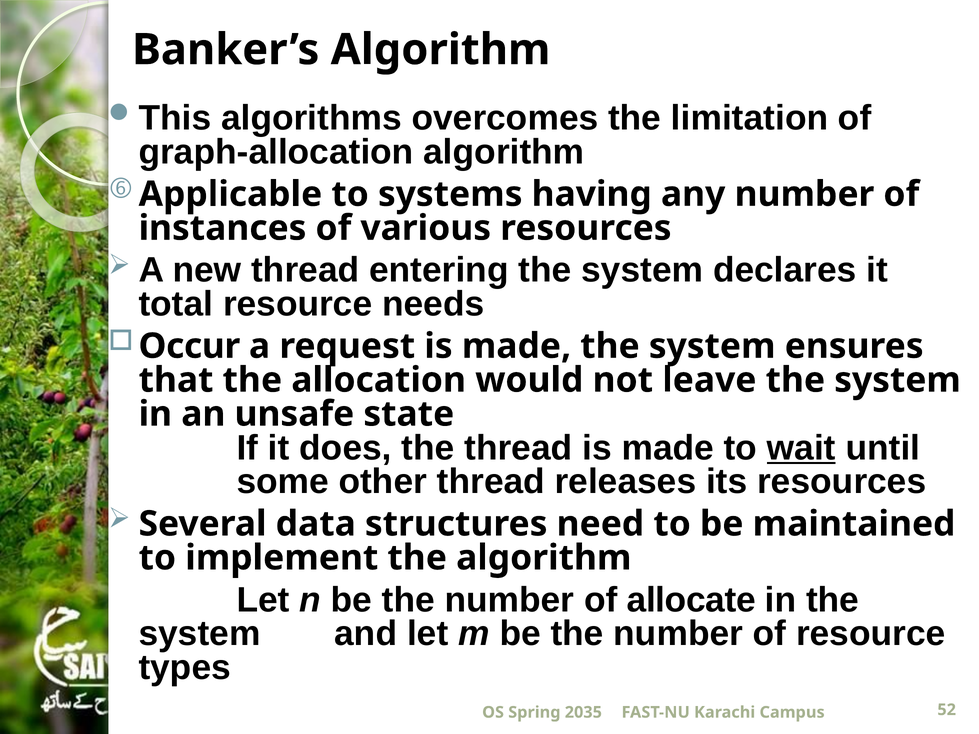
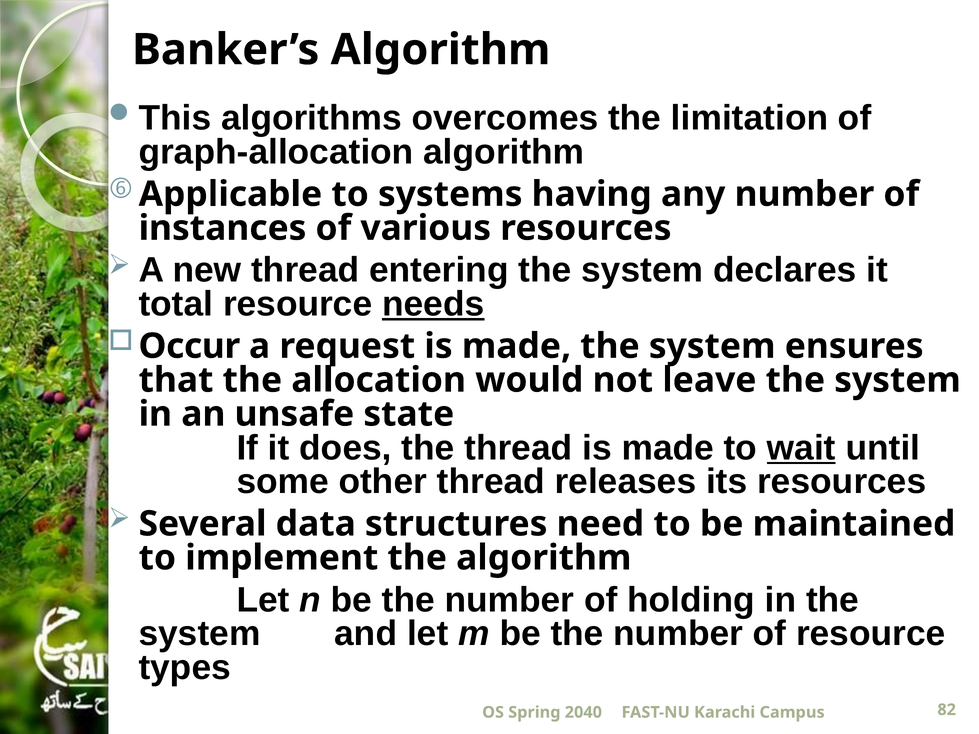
needs underline: none -> present (433, 304)
allocate: allocate -> holding (691, 600)
2035: 2035 -> 2040 (583, 713)
52: 52 -> 82 (947, 710)
